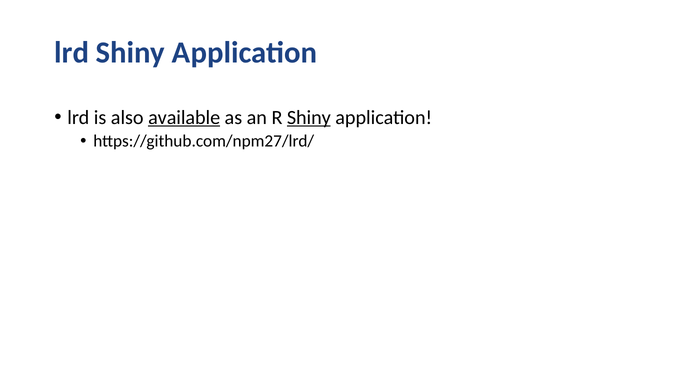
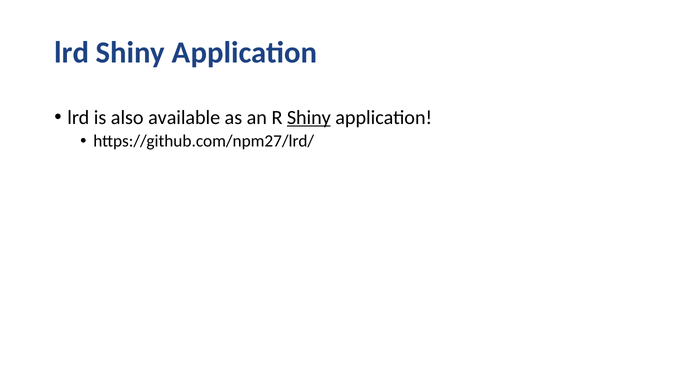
available underline: present -> none (184, 118)
